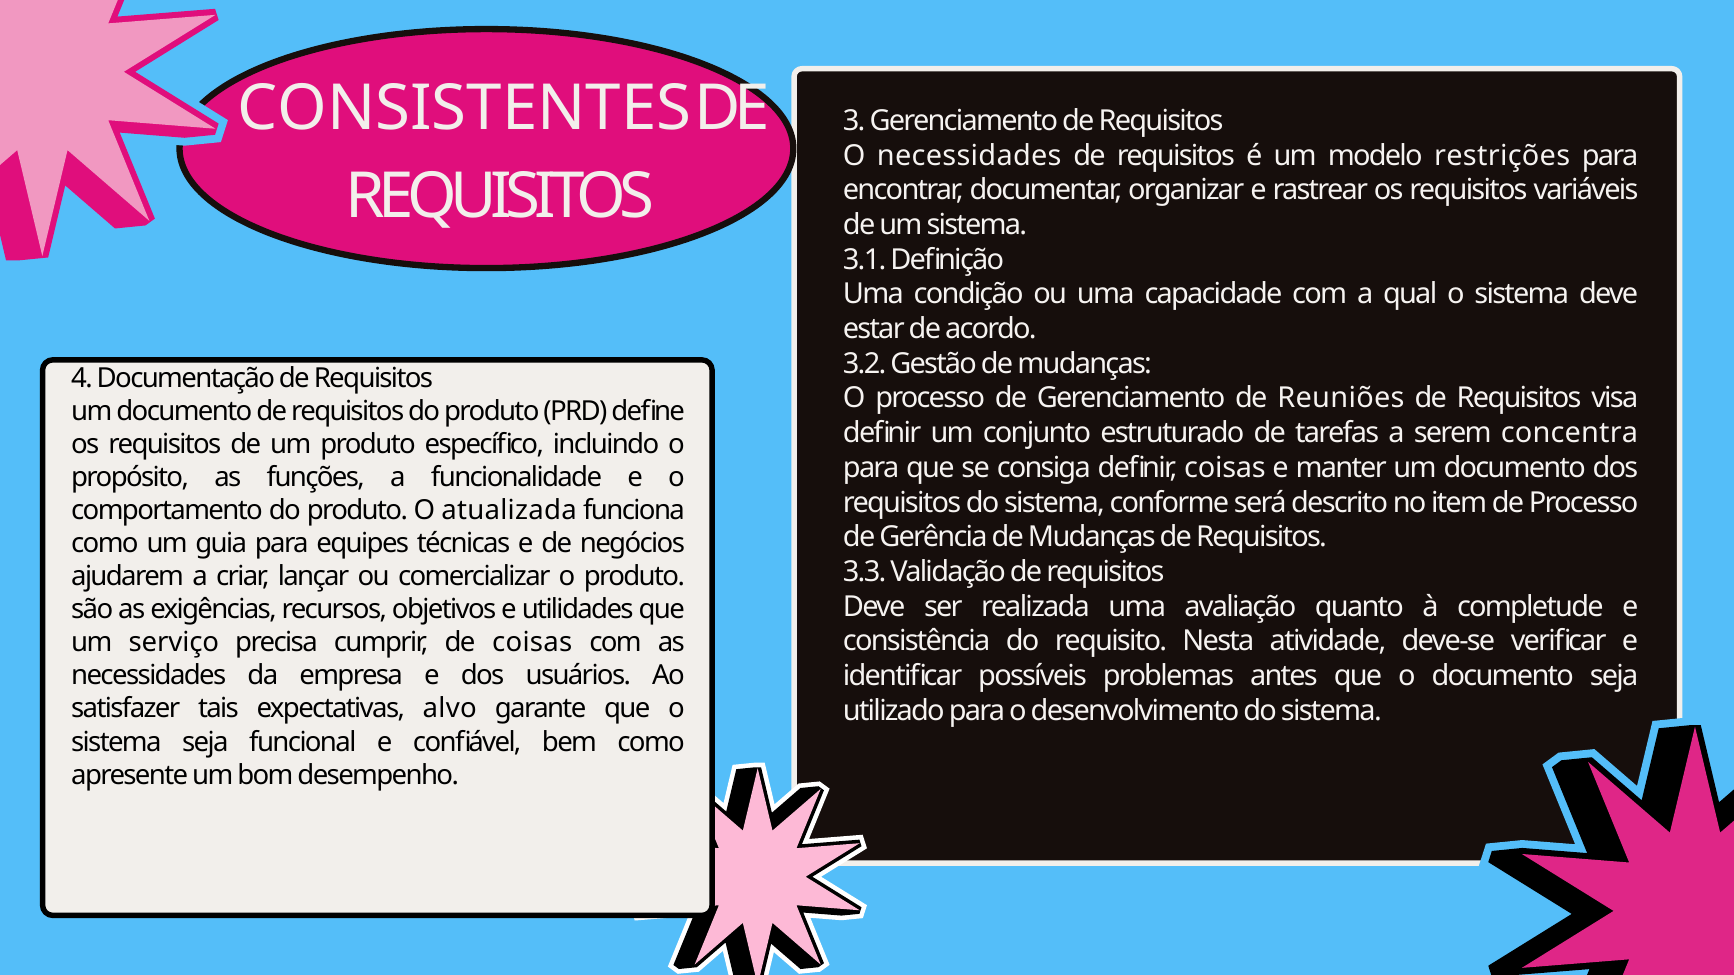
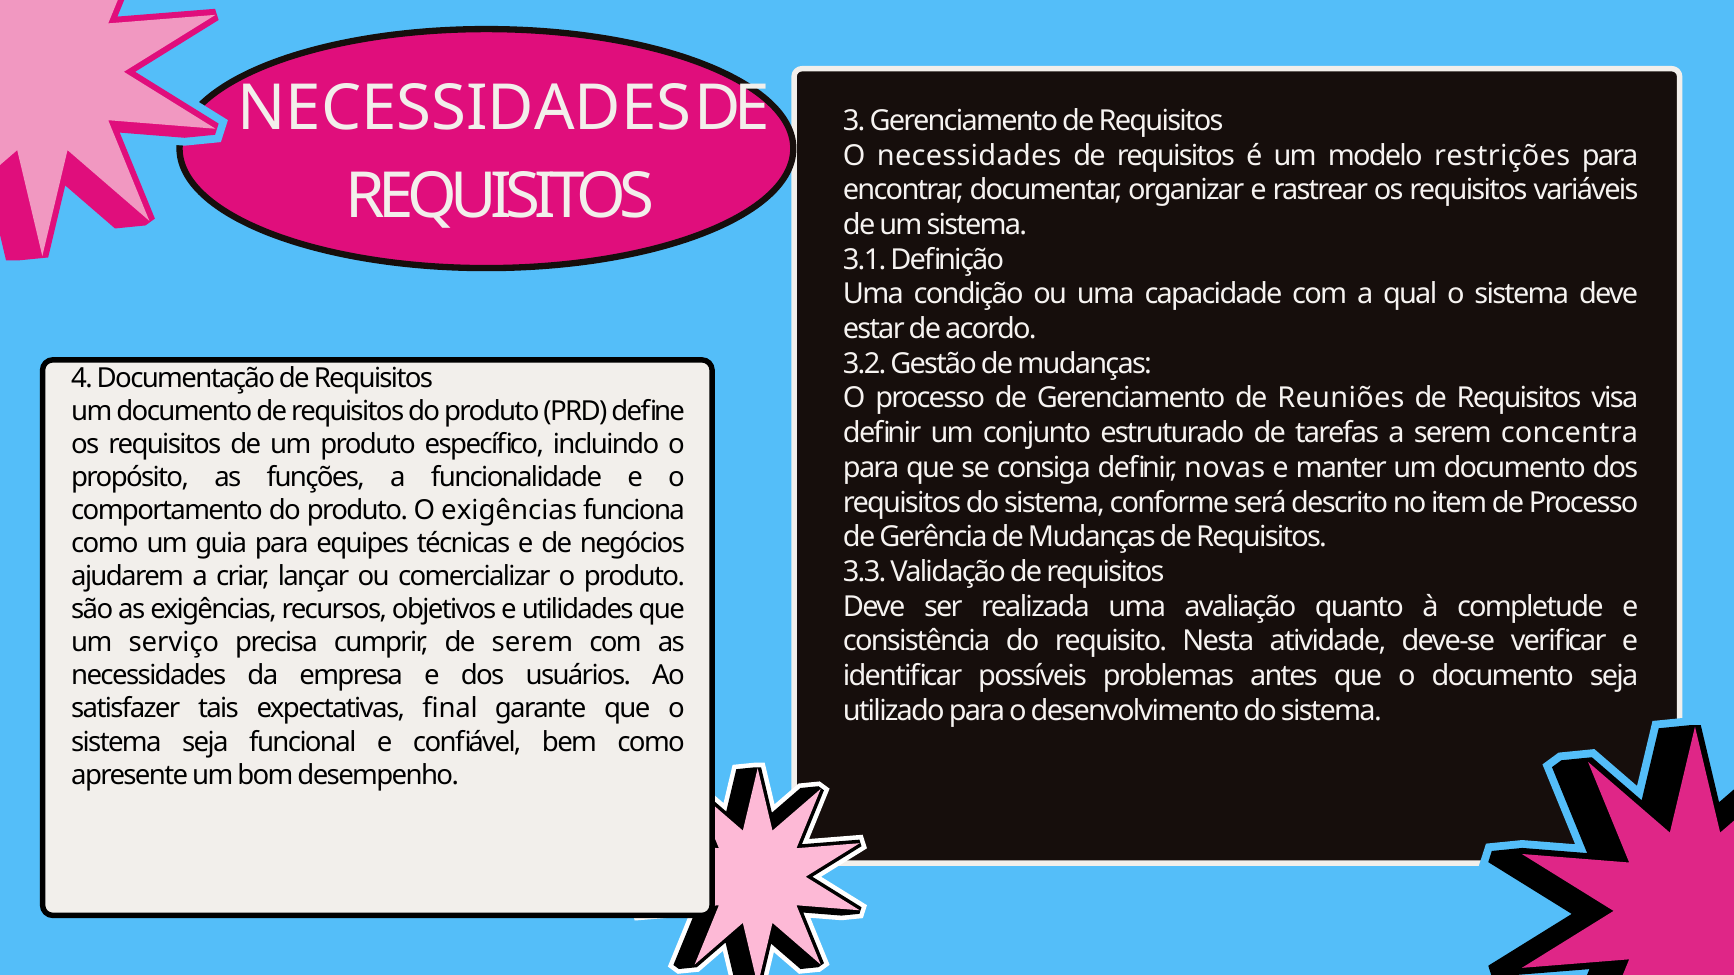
CONSISTENTES: CONSISTENTES -> NECESSIDADES (464, 109)
definir coisas: coisas -> novas (1225, 468)
O atualizada: atualizada -> exigências (509, 511)
de coisas: coisas -> serem (532, 643)
alvo: alvo -> final (450, 709)
